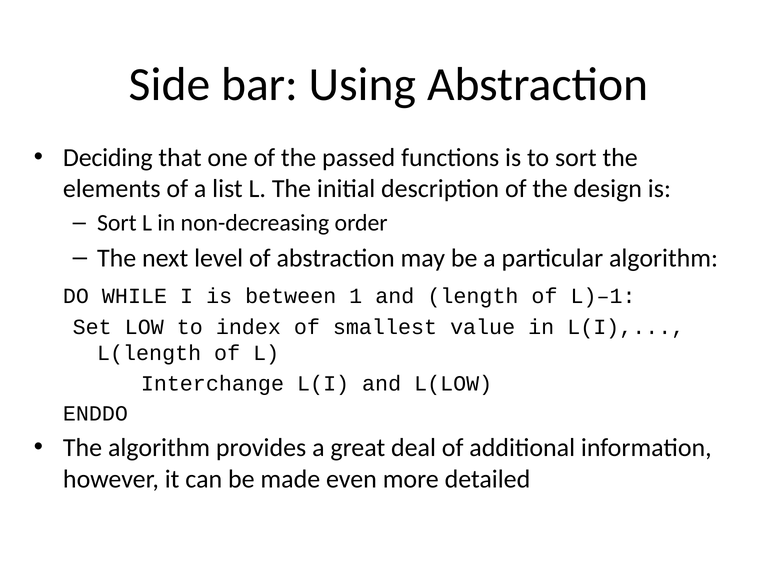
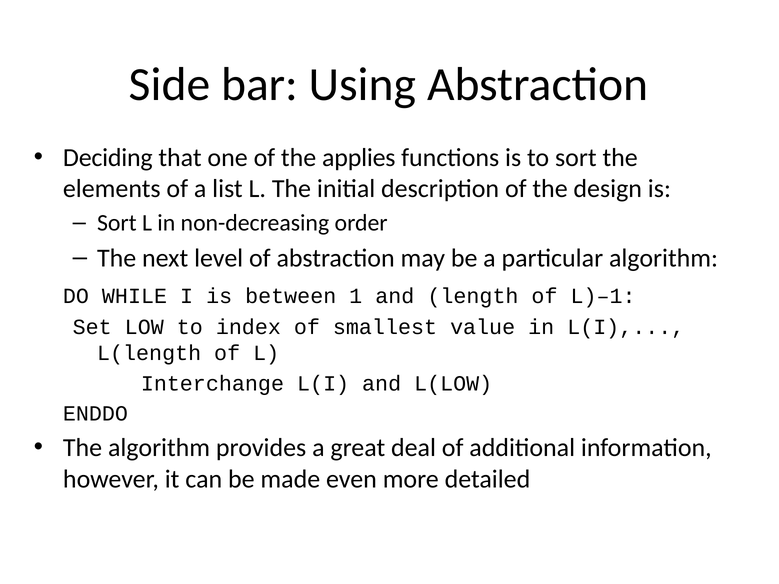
passed: passed -> applies (359, 158)
